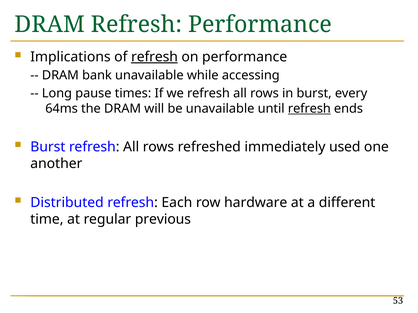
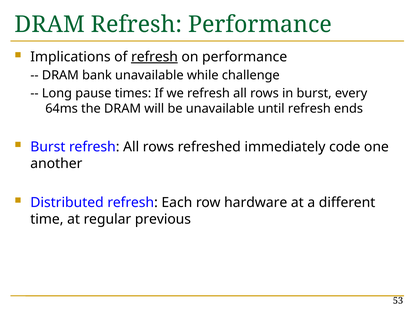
accessing: accessing -> challenge (251, 75)
refresh underline: present -> none (309, 109)
used: used -> code (345, 147)
